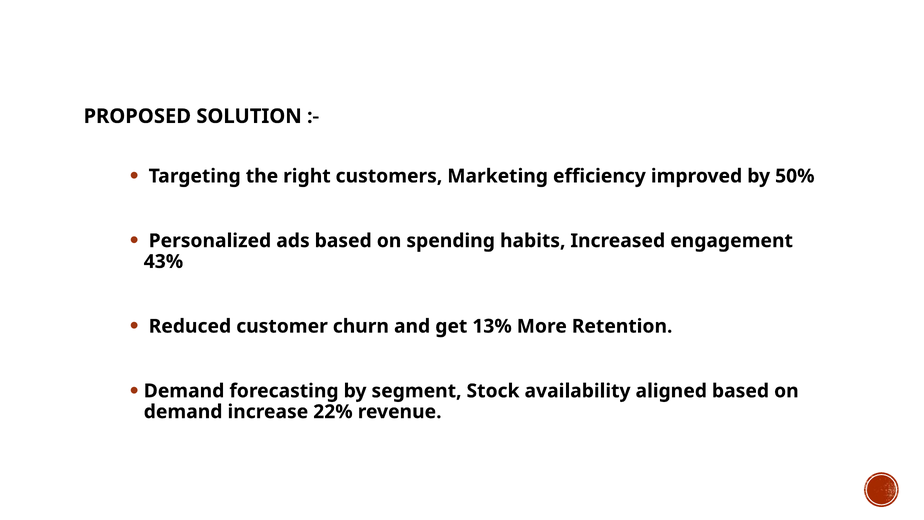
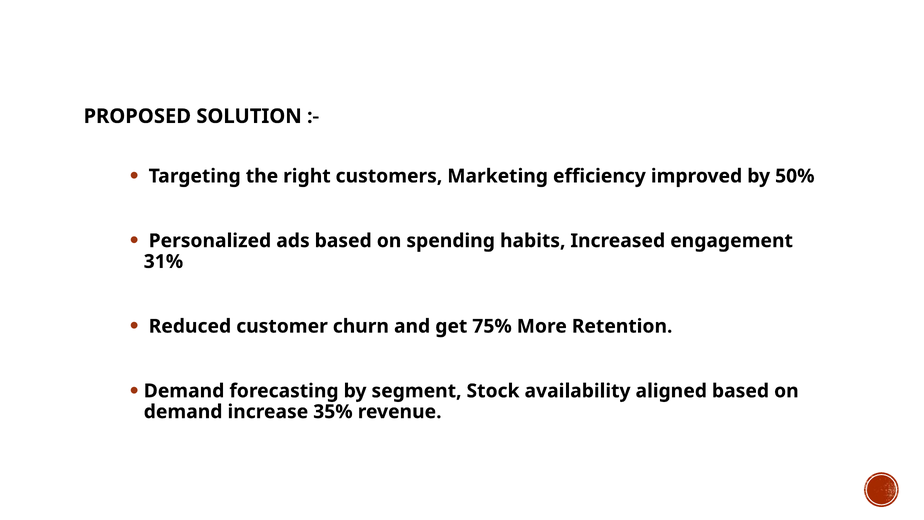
43%: 43% -> 31% (163, 261)
13%: 13% -> 75% (492, 326)
22%: 22% -> 35% (333, 412)
